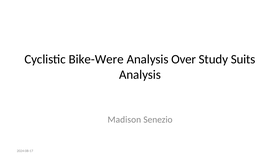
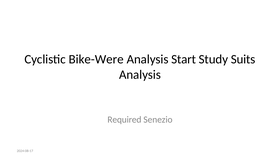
Over: Over -> Start (184, 59)
Madison: Madison -> Required (124, 119)
